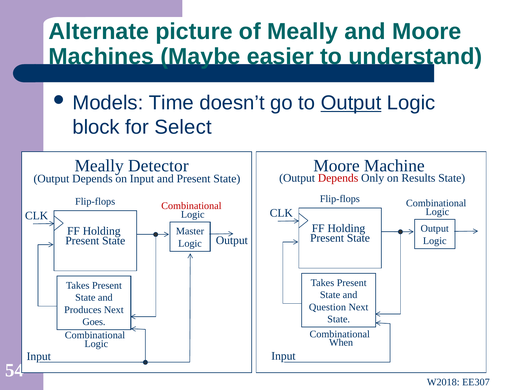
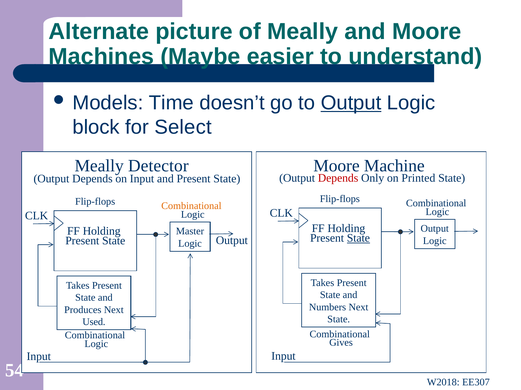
Results: Results -> Printed (418, 178)
Combinational colour: red -> orange (191, 206)
State underline: none -> present (358, 239)
Question: Question -> Numbers (328, 308)
Goes: Goes -> Used (94, 322)
When: When -> Gives (341, 343)
